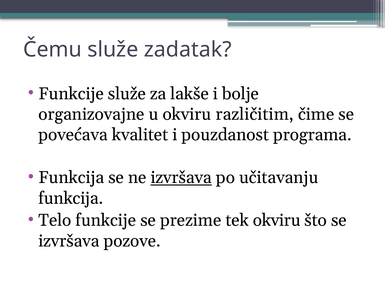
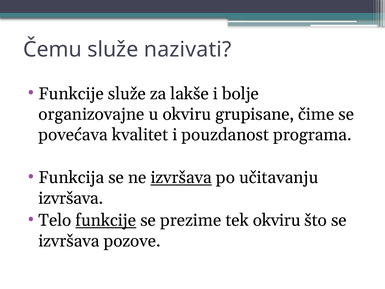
zadatak: zadatak -> nazivati (188, 50)
različitim: različitim -> grupisane (255, 114)
funkcija: funkcija -> izvršava (71, 198)
funkcije underline: none -> present (106, 220)
